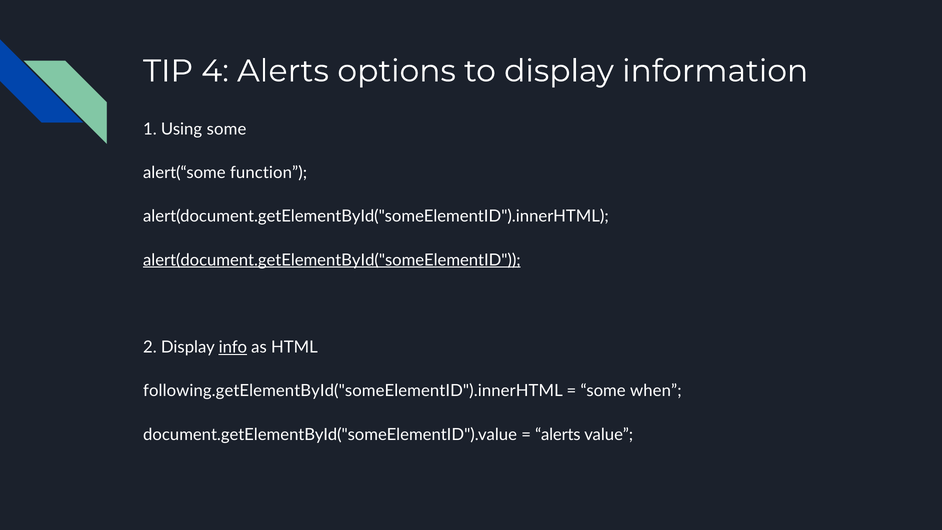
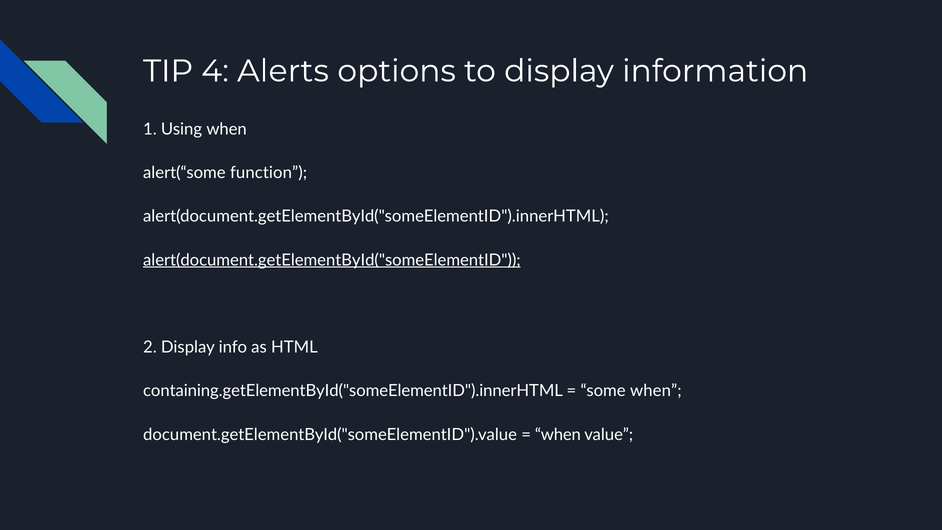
Using some: some -> when (227, 129)
info underline: present -> none (233, 347)
following.getElementById("someElementID").innerHTML: following.getElementById("someElementID").innerHTML -> containing.getElementById("someElementID").innerHTML (353, 391)
alerts: alerts -> when (558, 434)
